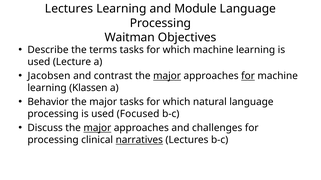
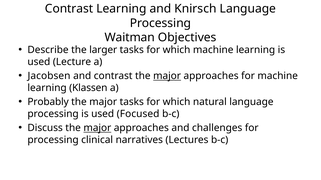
Lectures: Lectures -> Contrast (69, 9)
Module: Module -> Knirsch (195, 9)
terms: terms -> larger (103, 50)
for underline: present -> none (248, 76)
Behavior: Behavior -> Probably (48, 102)
narratives underline: present -> none (139, 140)
